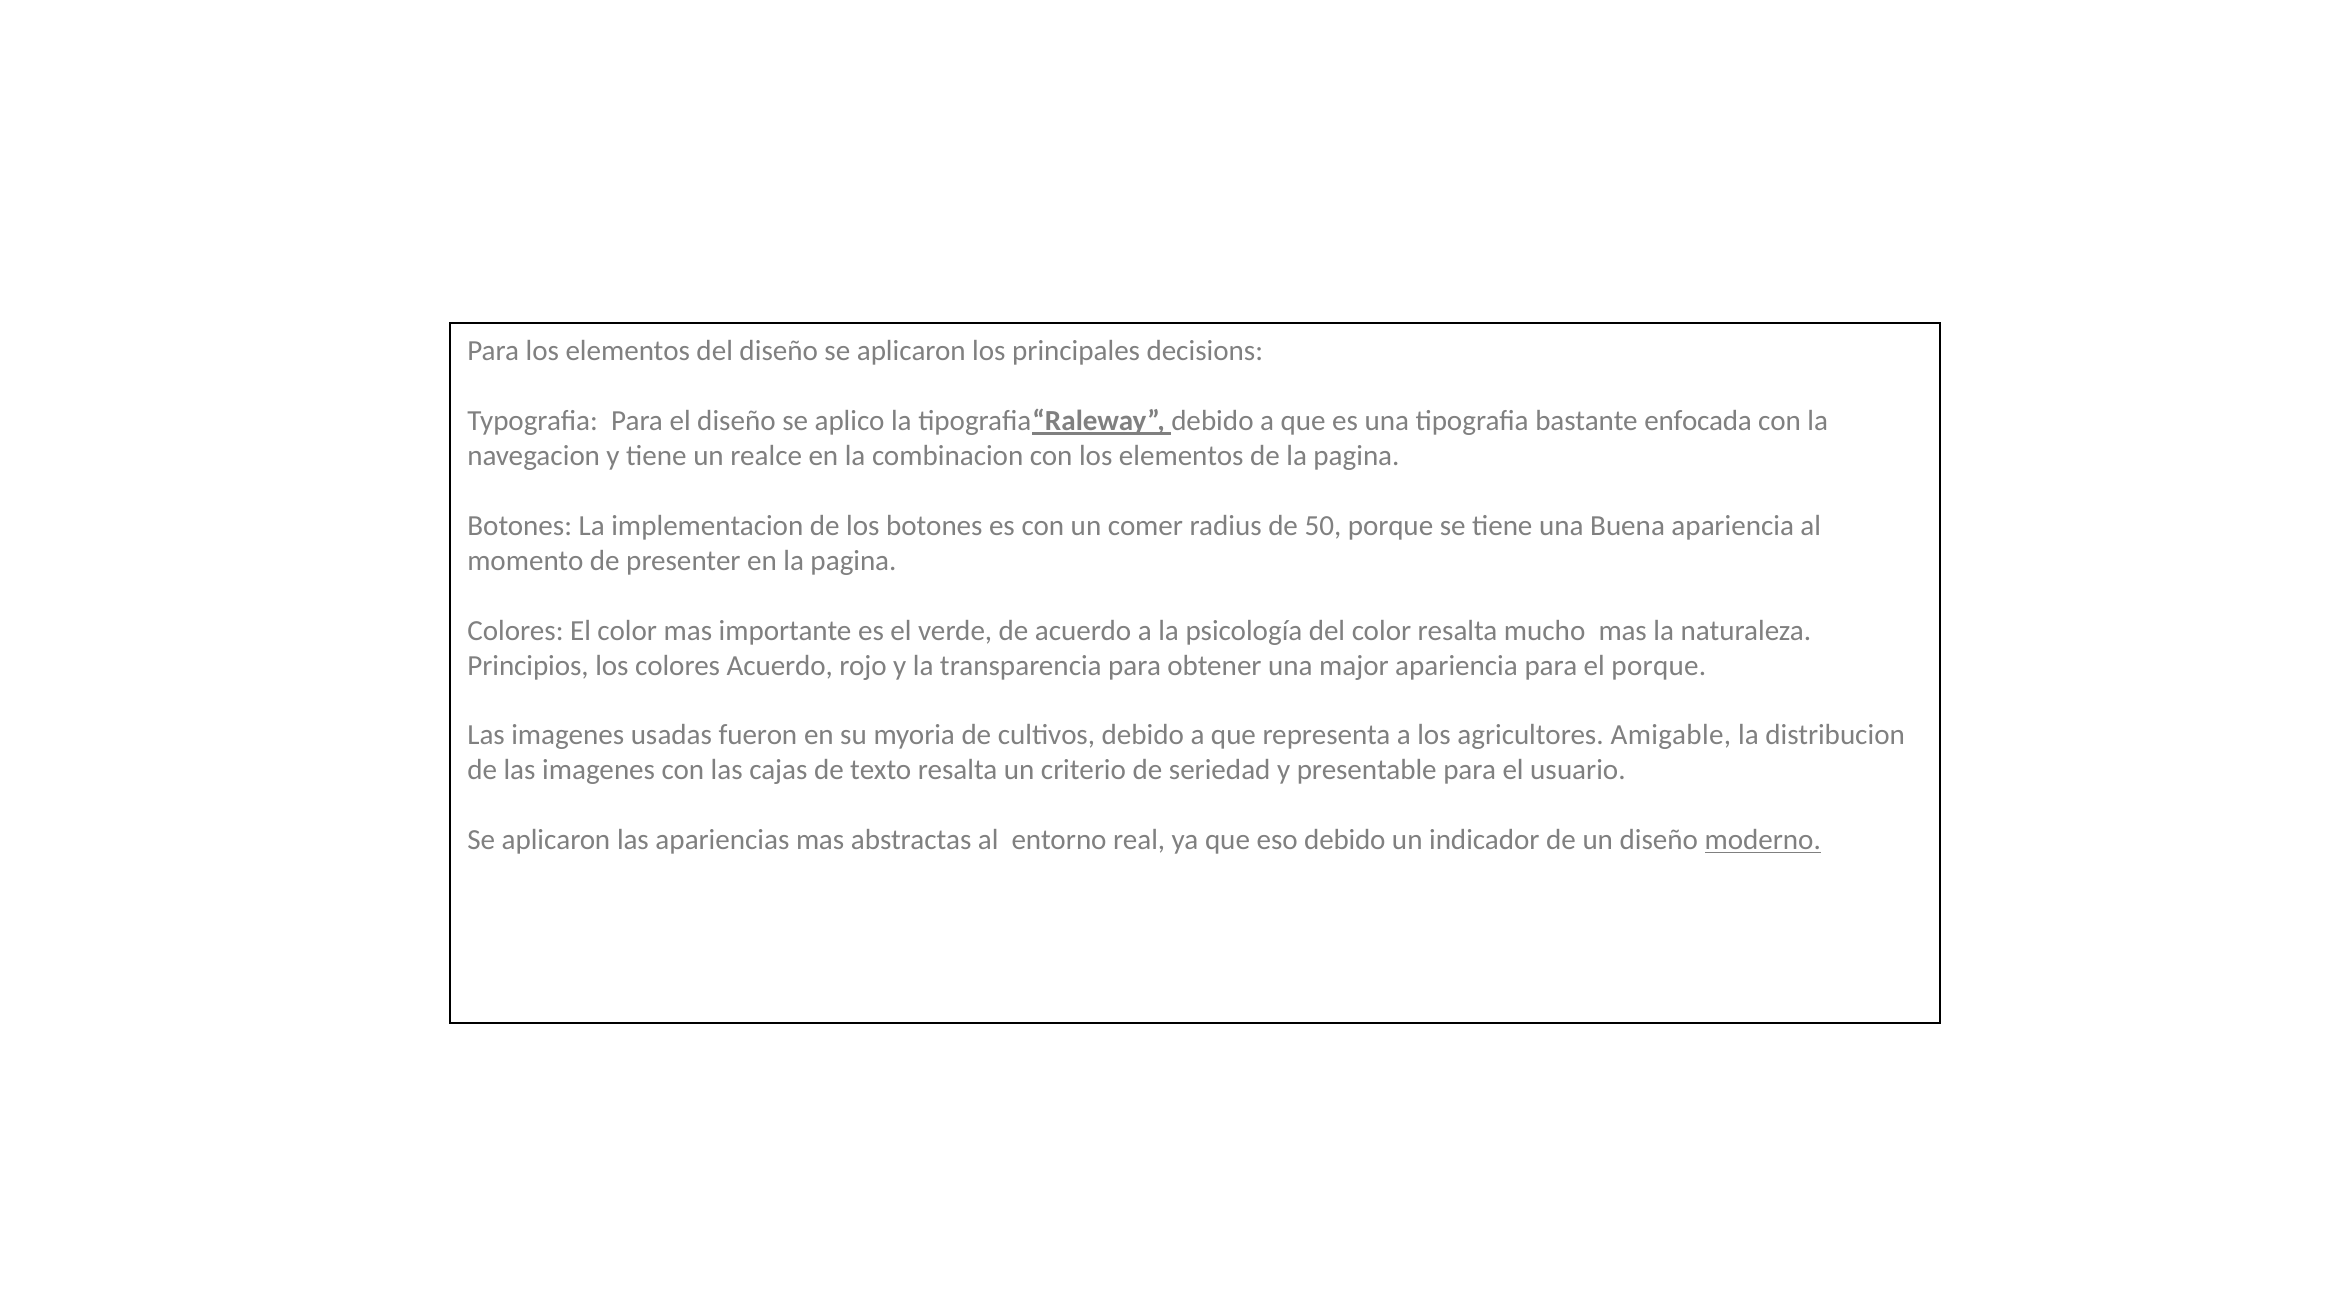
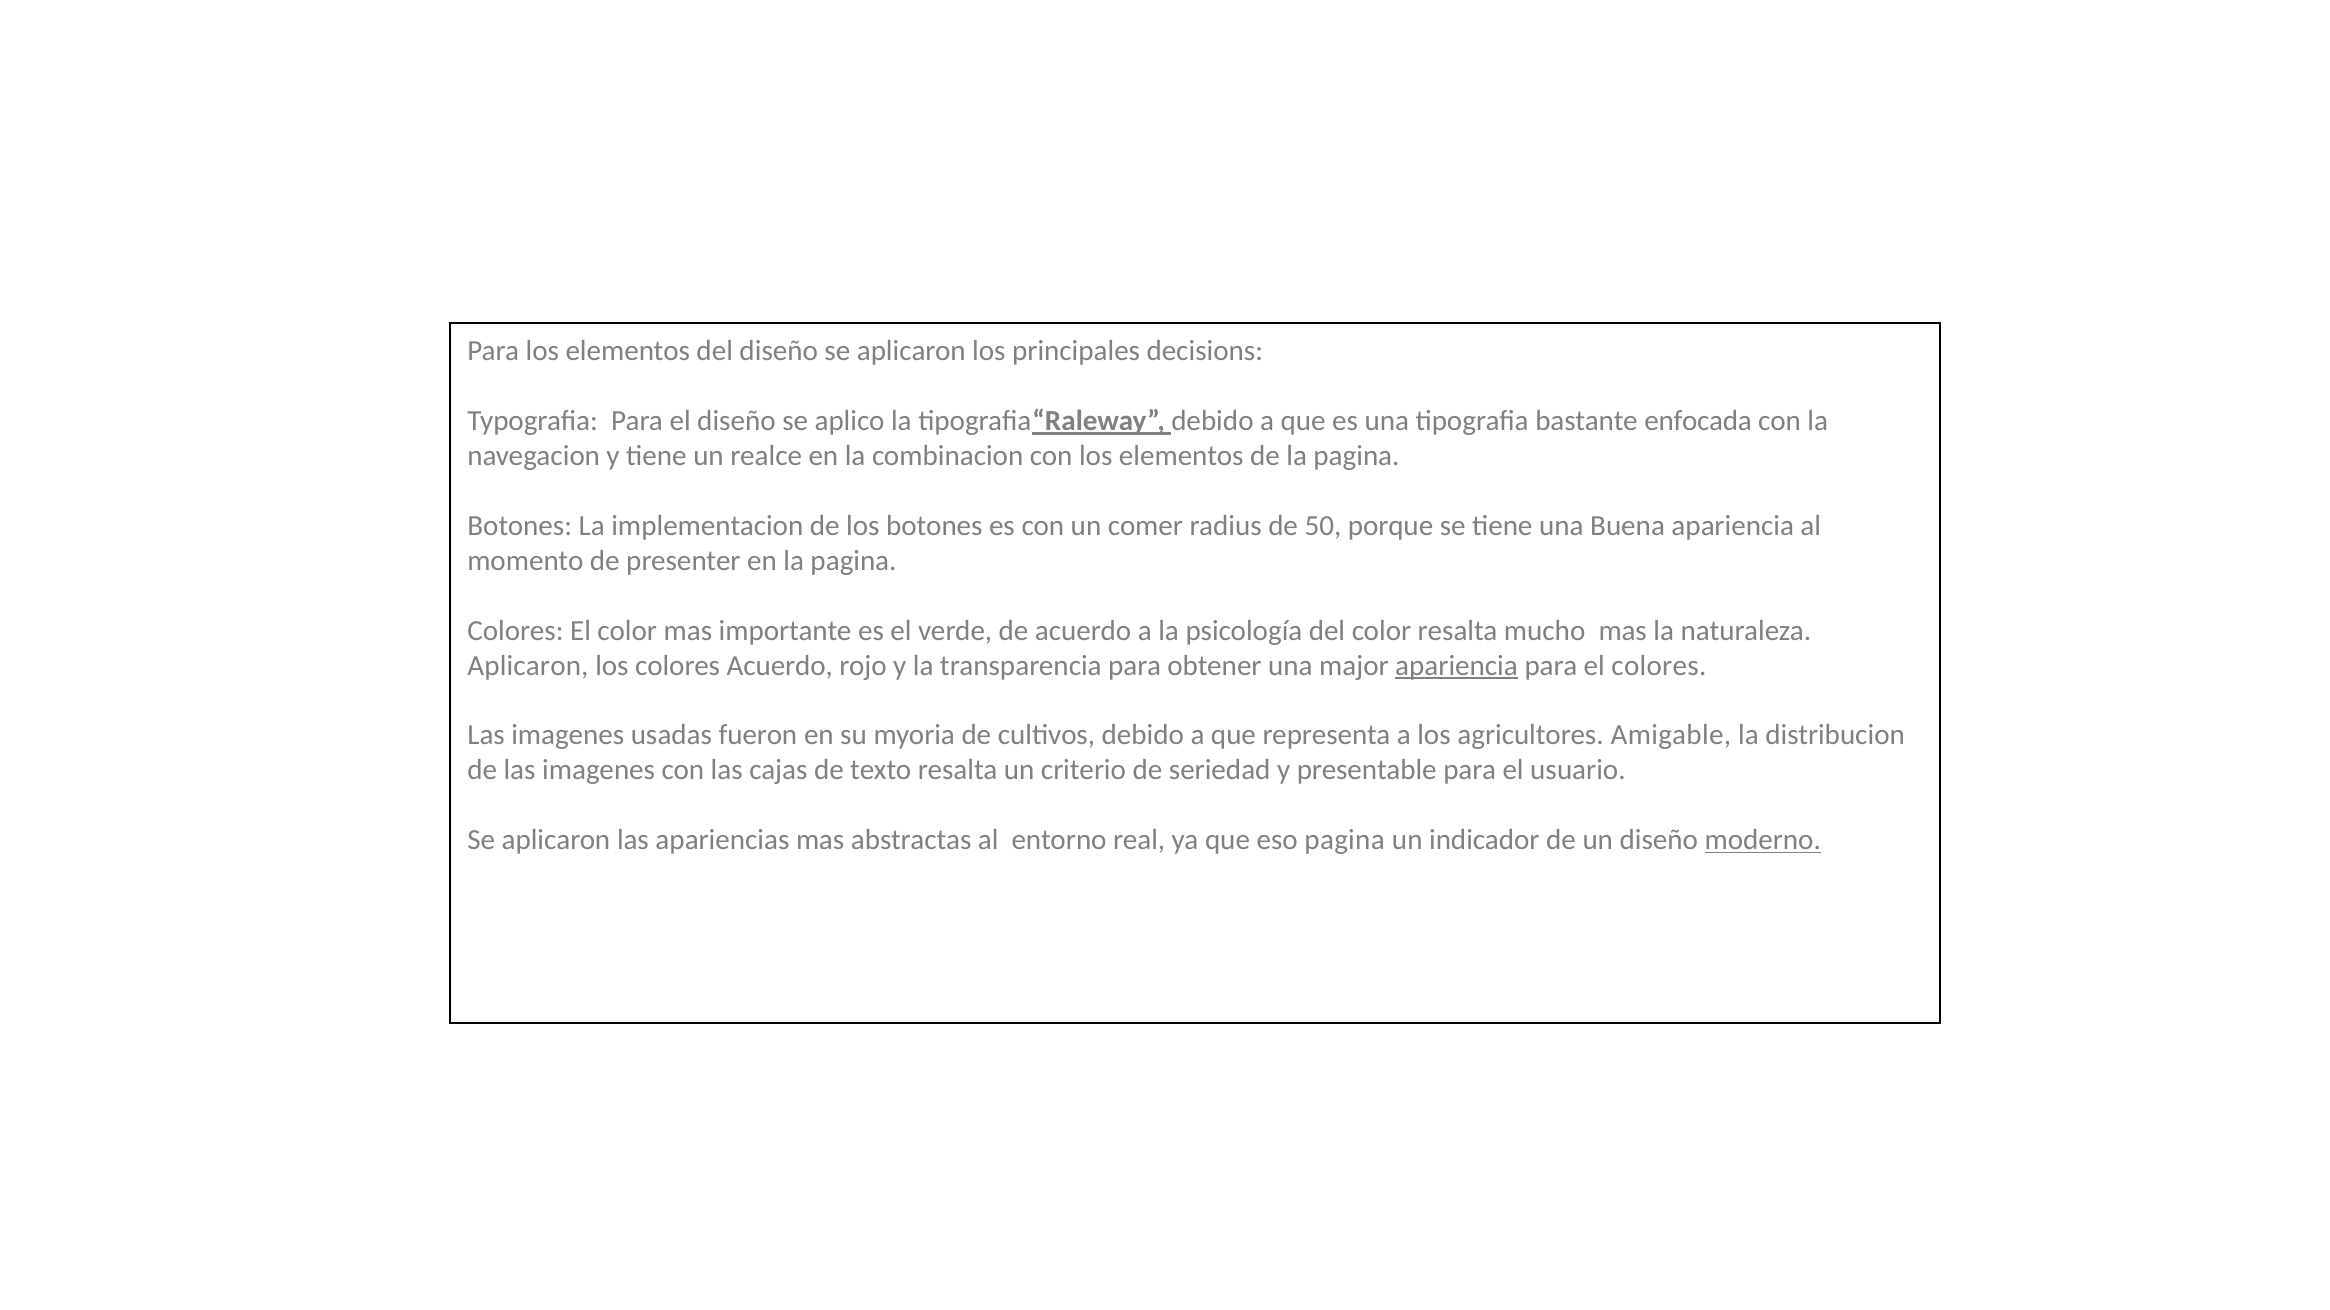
Principios: Principios -> Aplicaron (528, 666)
apariencia underline: none -> present (1457, 666)
el porque: porque -> colores (1659, 666)
eso debido: debido -> pagina (1345, 840)
